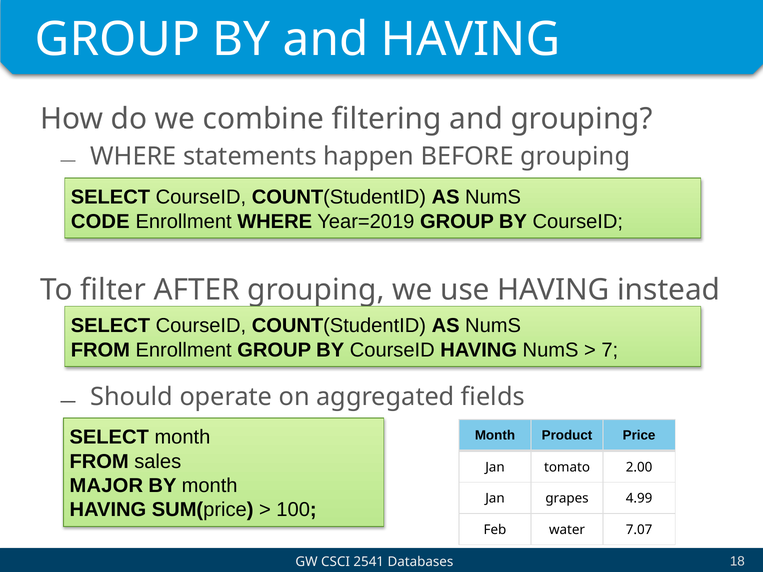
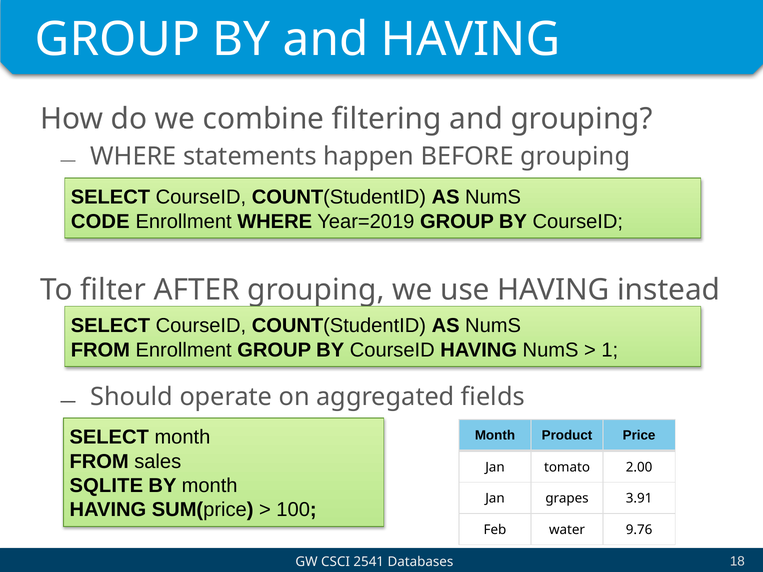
7: 7 -> 1 (610, 350)
MAJOR: MAJOR -> SQLITE (106, 486)
4.99: 4.99 -> 3.91 (639, 499)
7.07: 7.07 -> 9.76 (639, 530)
